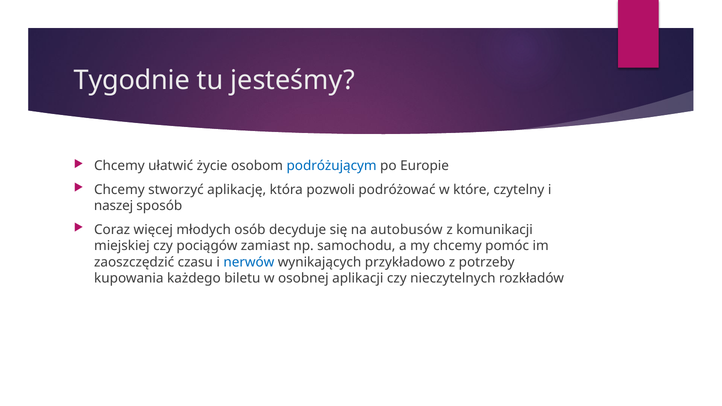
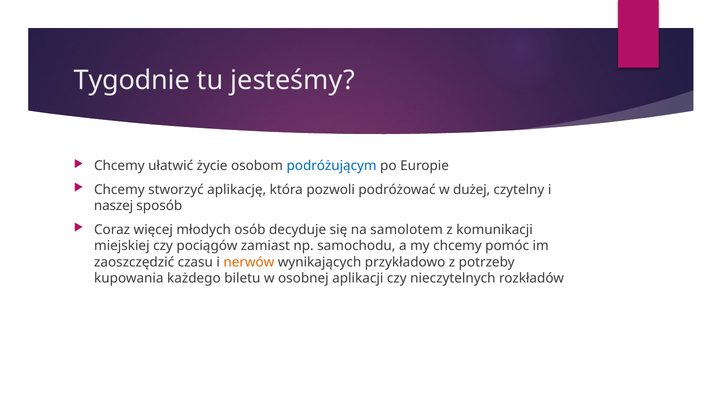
które: które -> dużej (472, 190)
autobusów: autobusów -> samolotem (407, 230)
nerwów colour: blue -> orange (249, 262)
